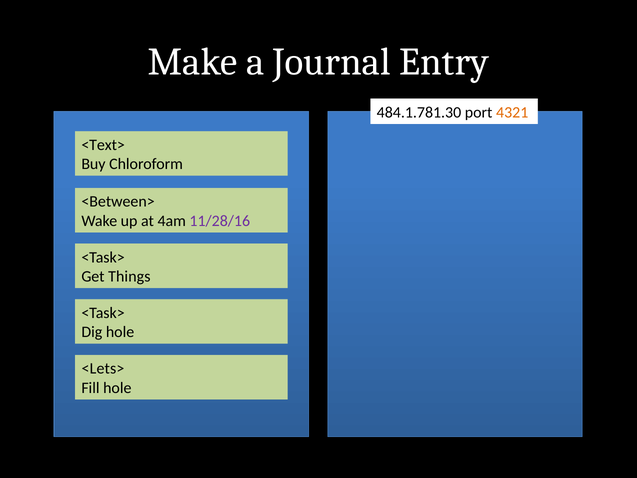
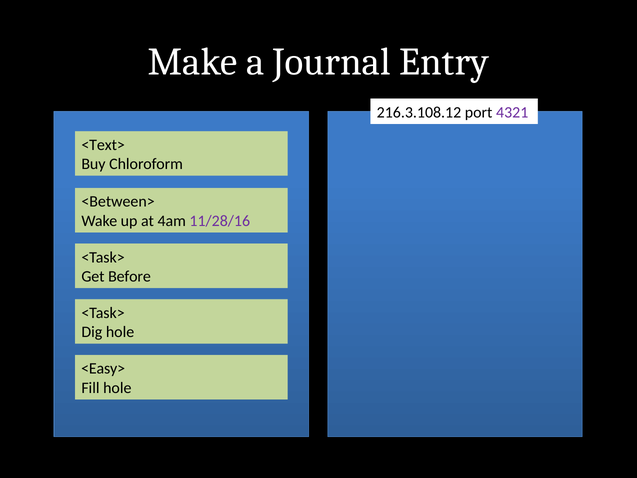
484.1.781.30: 484.1.781.30 -> 216.3.108.12 (419, 112)
4321 colour: orange -> purple (512, 112)
Things: Things -> Before (129, 276)
<Lets>: <Lets> -> <Easy> (103, 369)
